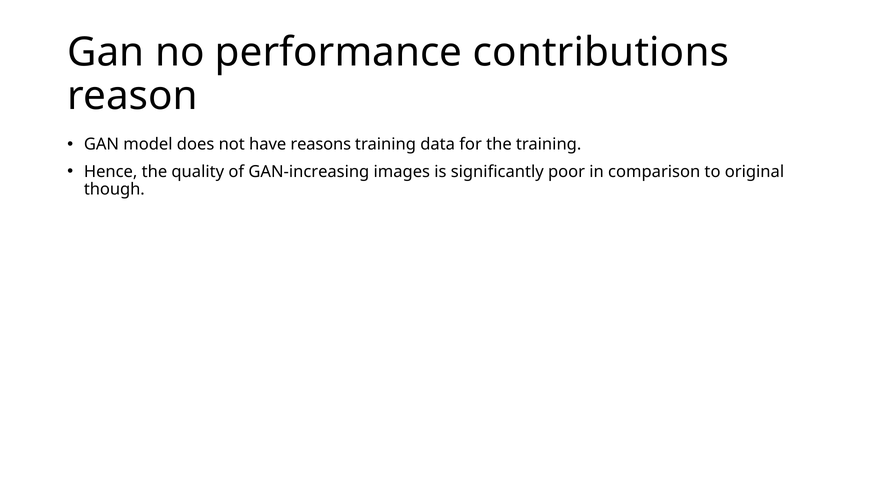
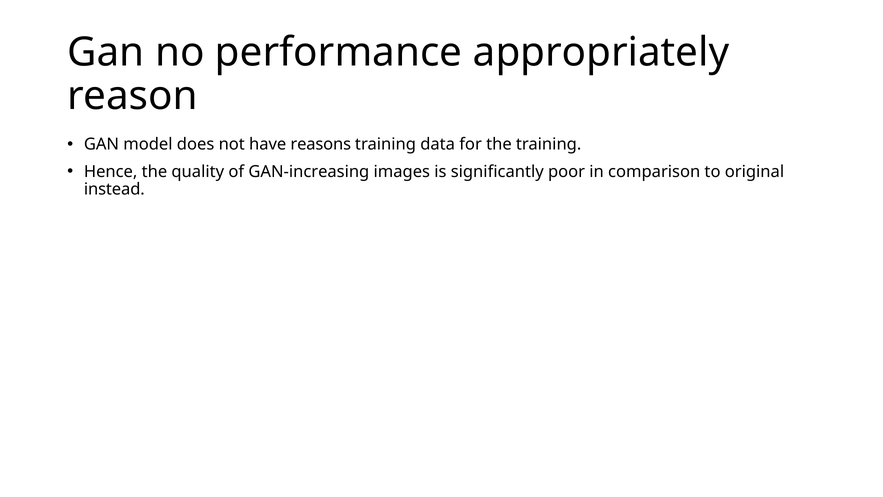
contributions: contributions -> appropriately (601, 52)
though: though -> instead (114, 189)
